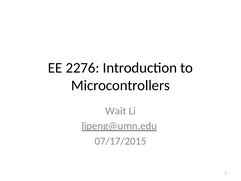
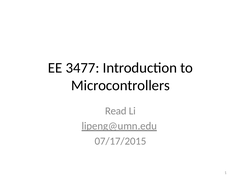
2276: 2276 -> 3477 (82, 68)
Wait: Wait -> Read (116, 111)
